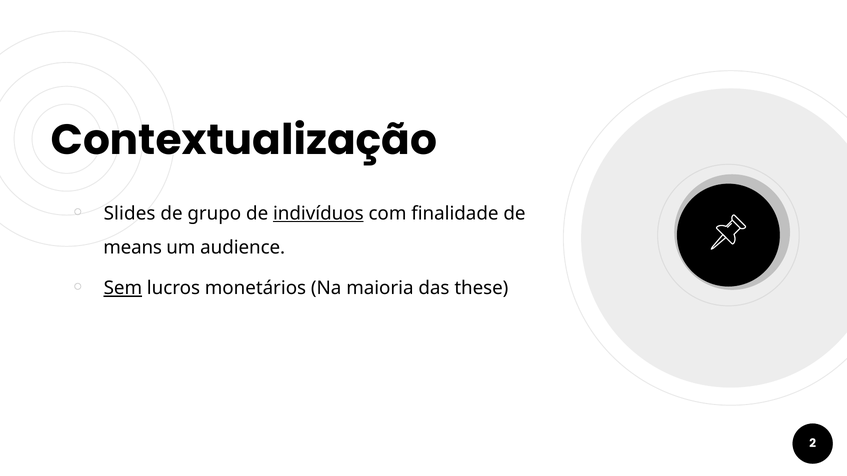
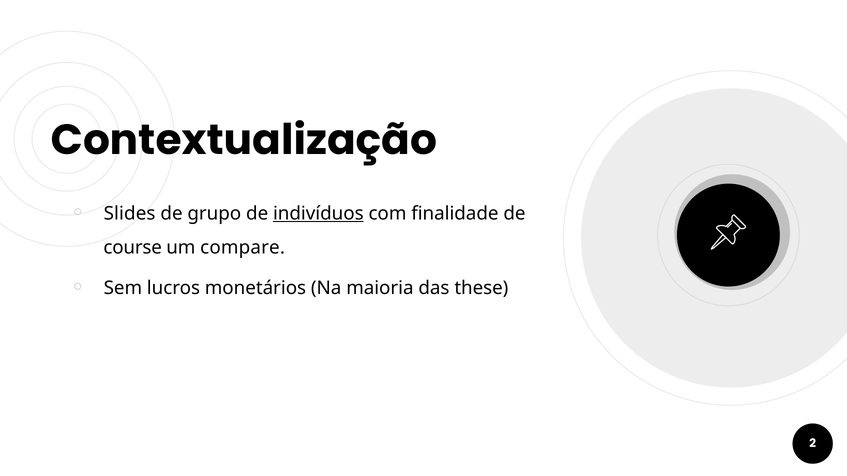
means: means -> course (133, 248)
audience: audience -> compare (243, 248)
Sem underline: present -> none (123, 288)
